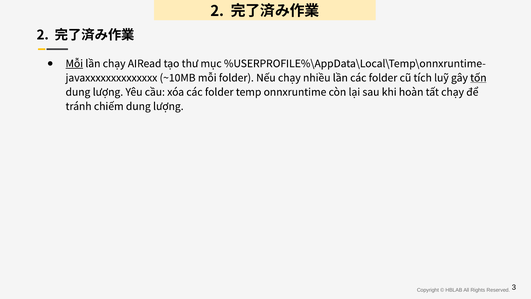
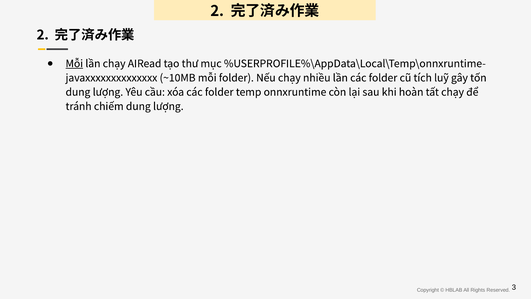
tốn underline: present -> none (478, 78)
